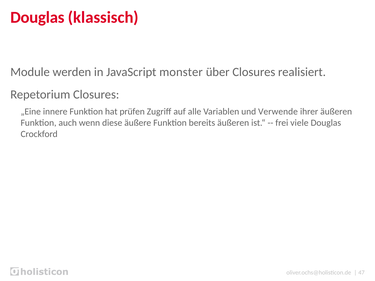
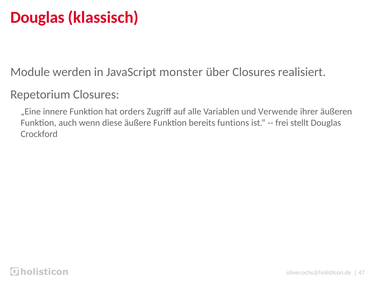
prüfen: prüfen -> orders (132, 112)
bereits äußeren: äußeren -> funtions (233, 123)
viele: viele -> stellt (300, 123)
